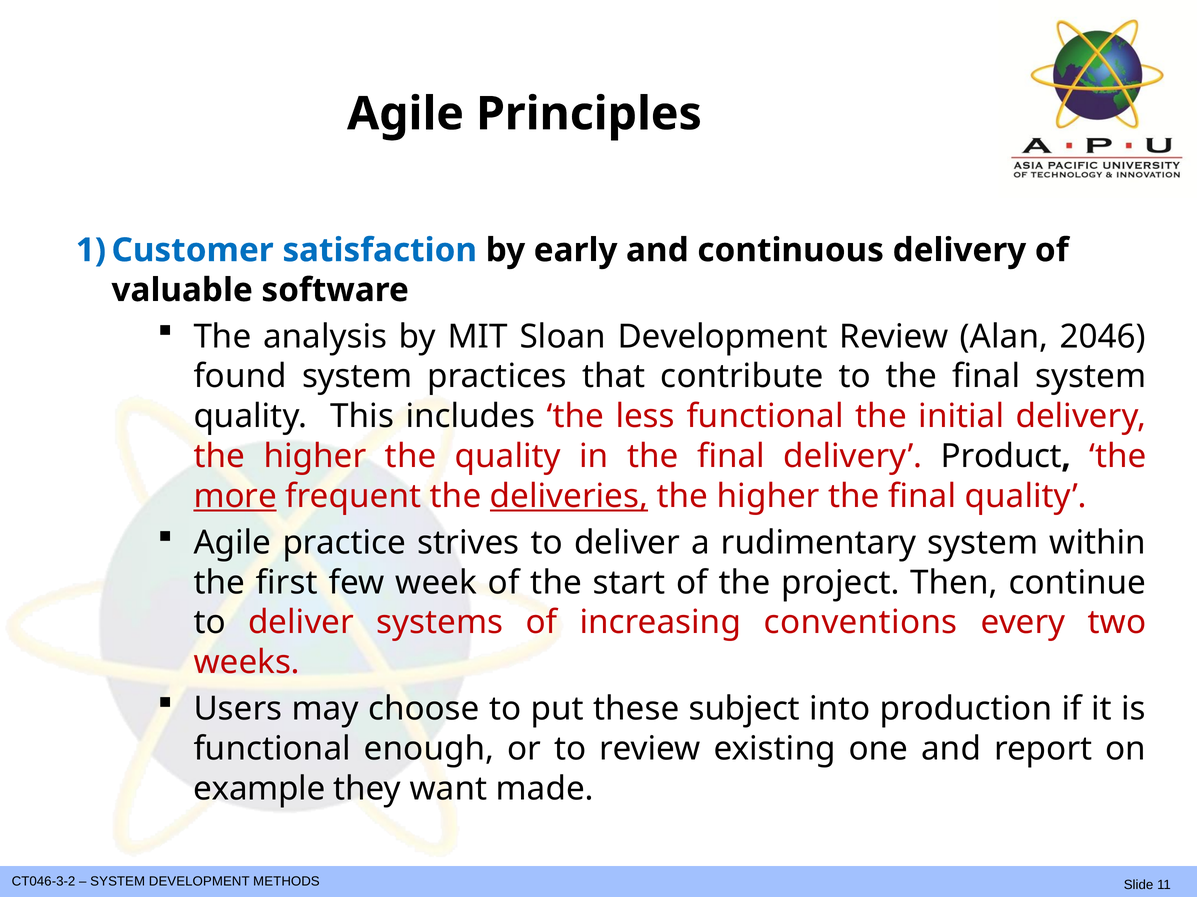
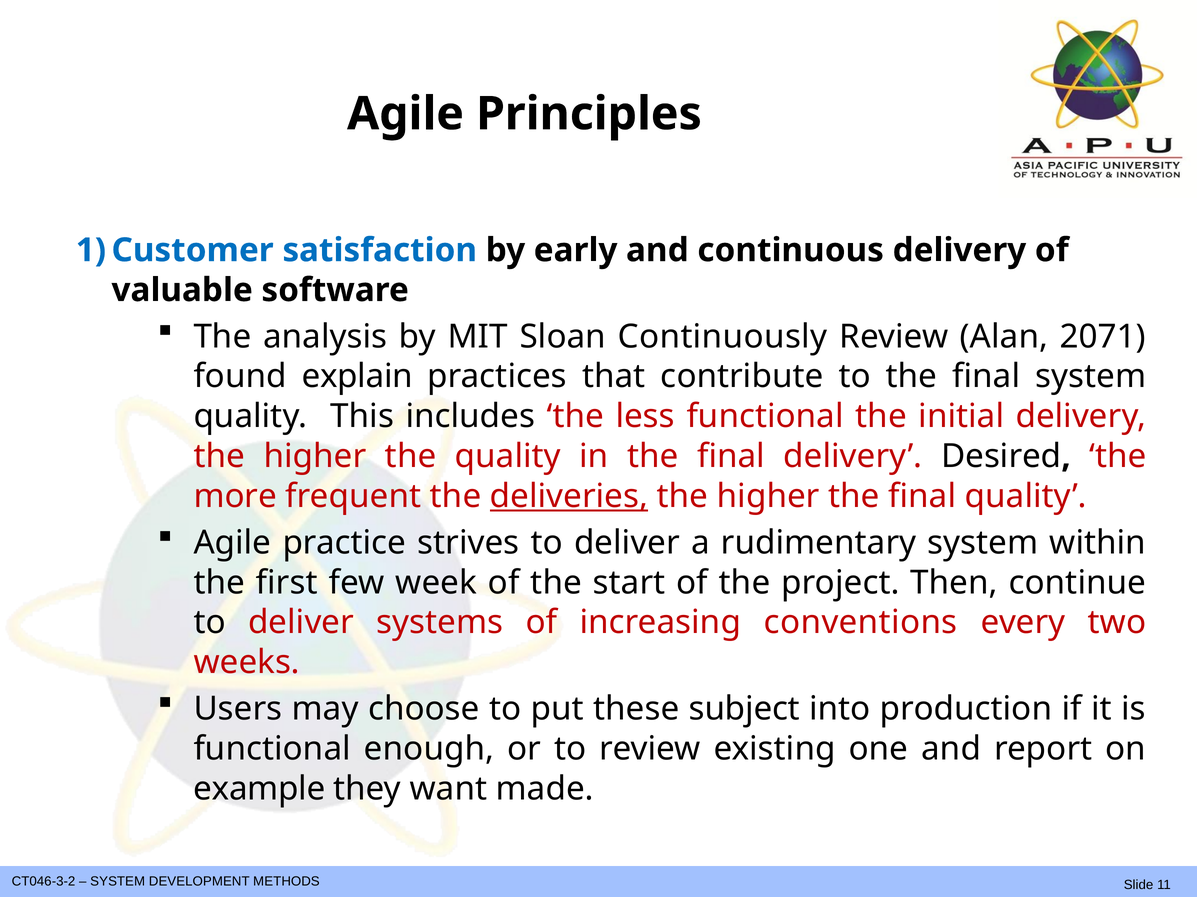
Sloan Development: Development -> Continuously (723, 337)
2046: 2046 -> 2071 (1103, 337)
found system: system -> explain (357, 377)
Product: Product -> Desired (1001, 457)
more underline: present -> none (235, 497)
